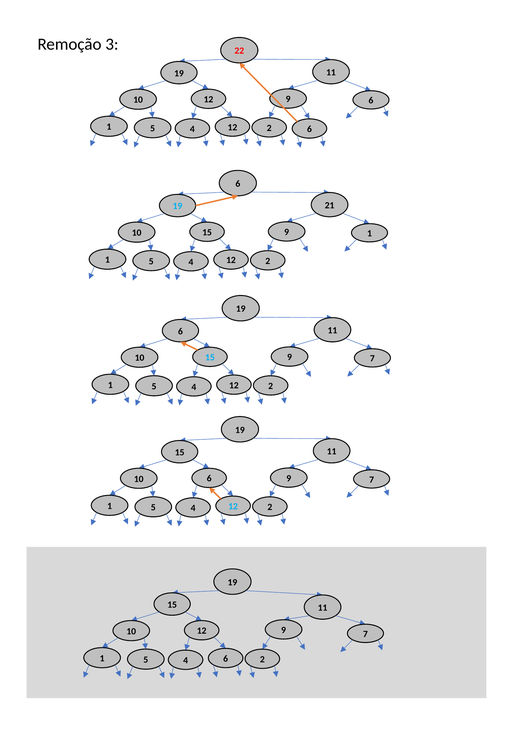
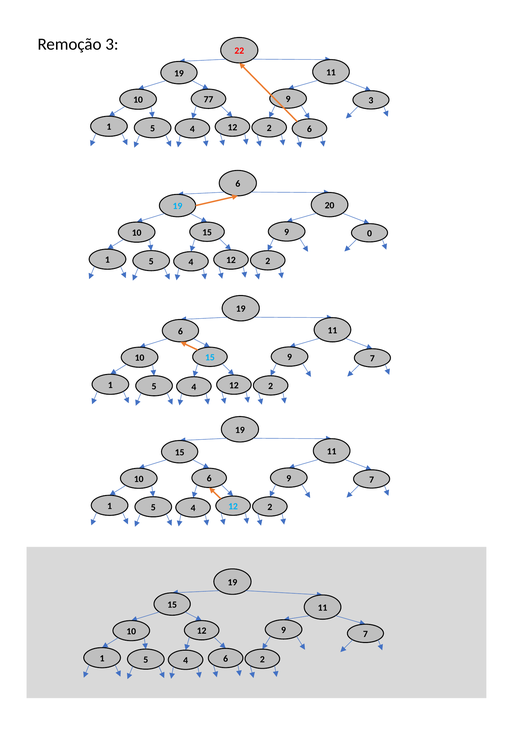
12: 12 -> 77 (208, 100)
9 6: 6 -> 3 (371, 101)
21: 21 -> 20 (330, 205)
9 1: 1 -> 0 (369, 234)
